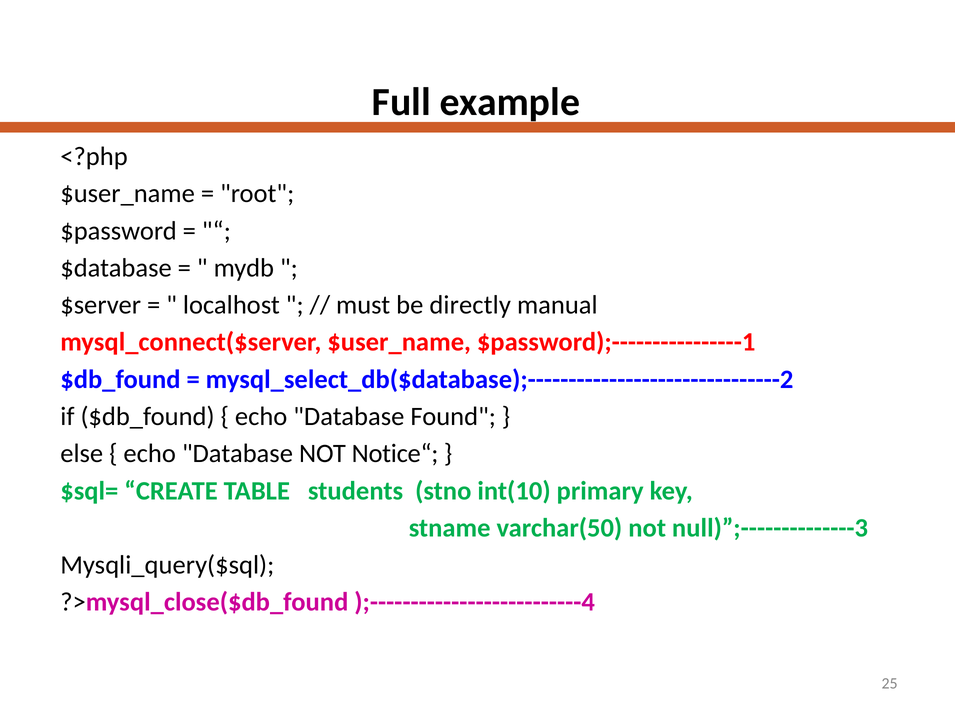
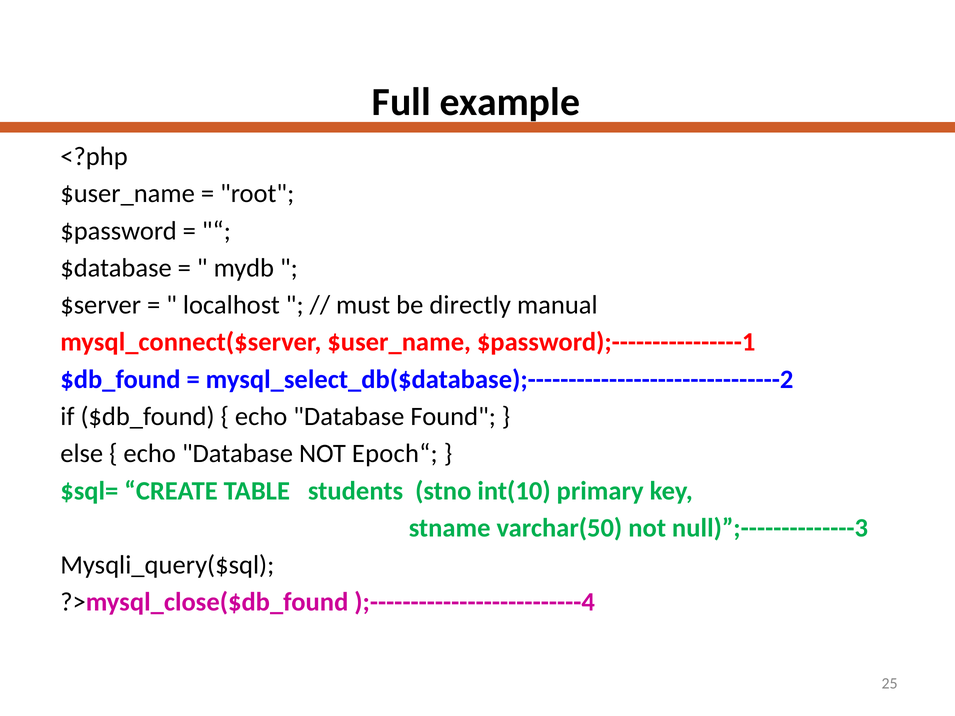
Notice“: Notice“ -> Epoch“ (395, 454)
